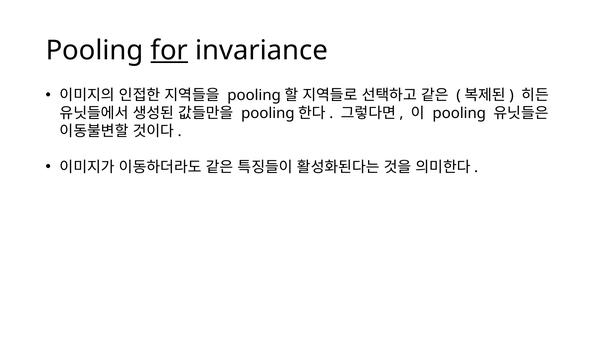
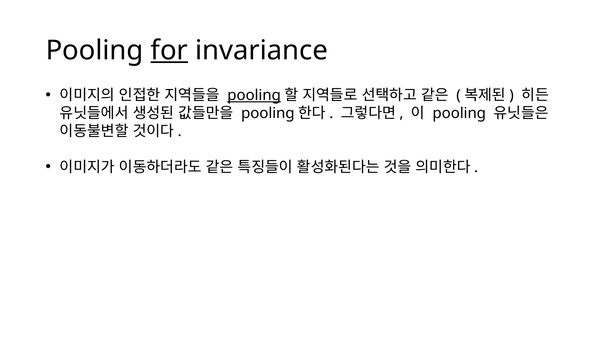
pooling underline: none -> present (254, 95)
